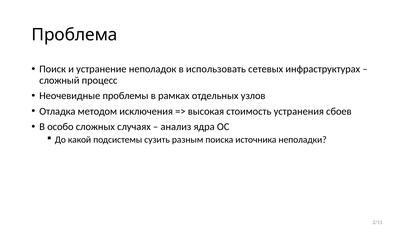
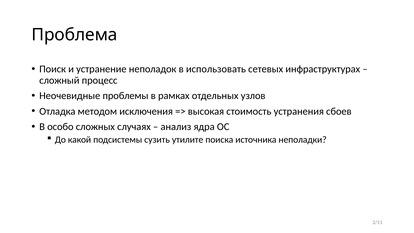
разным: разным -> утилите (188, 140)
